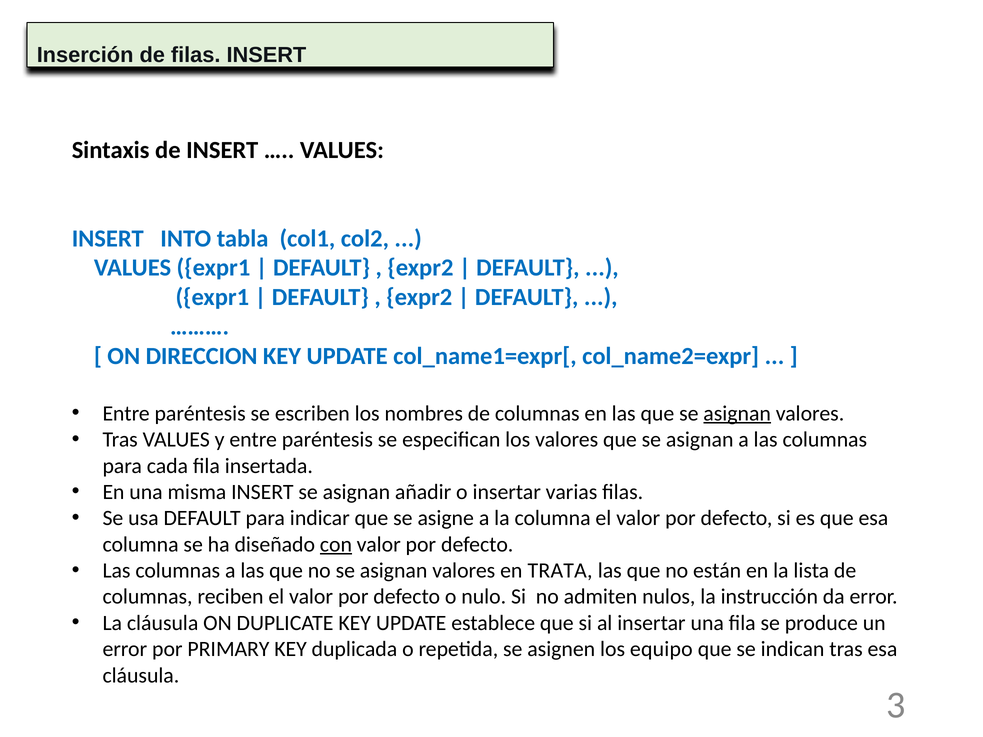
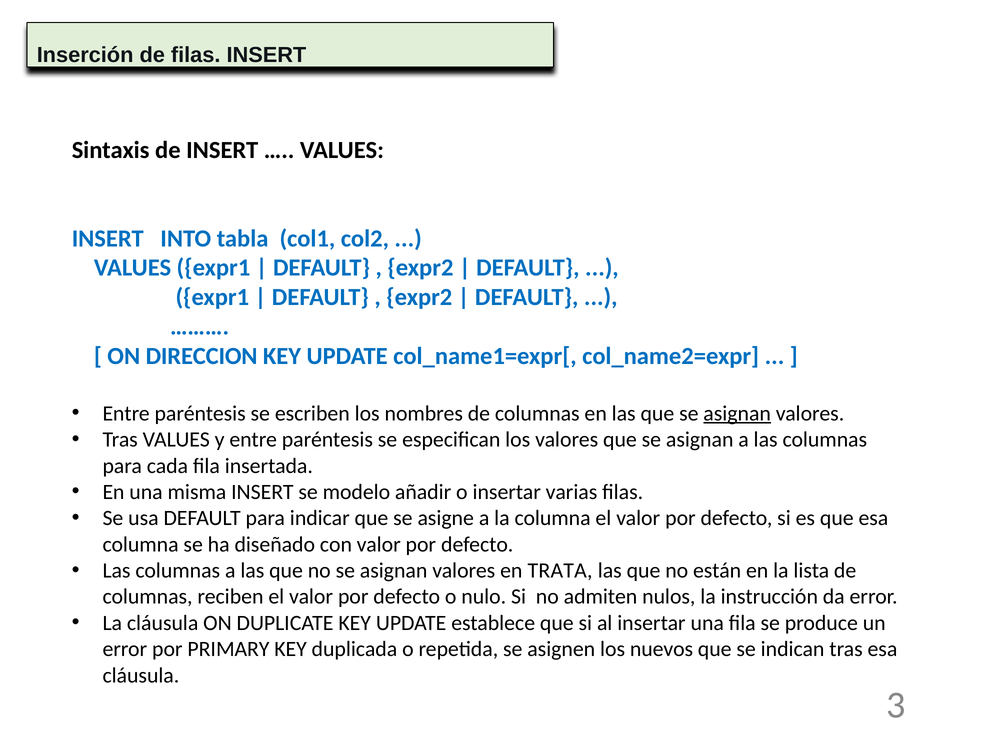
INSERT se asignan: asignan -> modelo (356, 492)
con underline: present -> none (336, 545)
equipo: equipo -> nuevos (662, 649)
